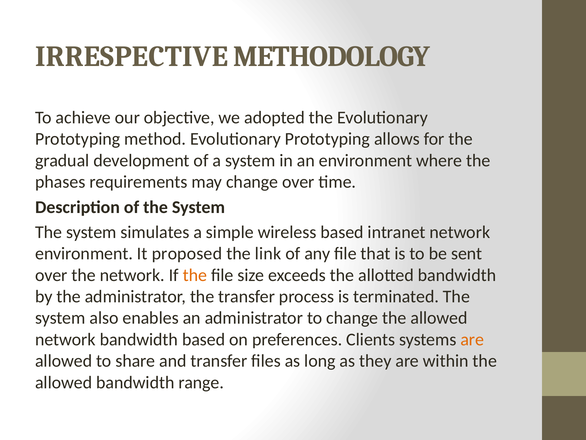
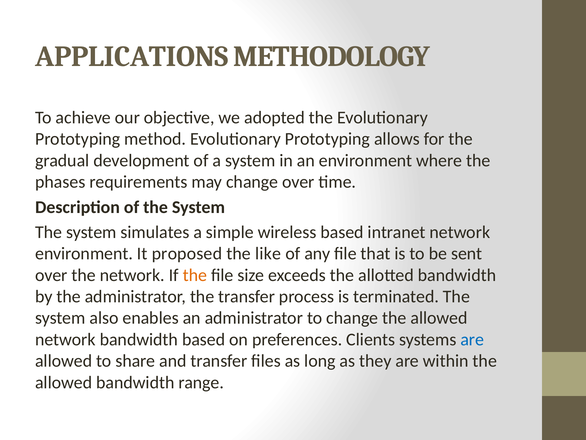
IRRESPECTIVE: IRRESPECTIVE -> APPLICATIONS (132, 56)
link: link -> like (268, 253)
are colour: orange -> blue (472, 339)
